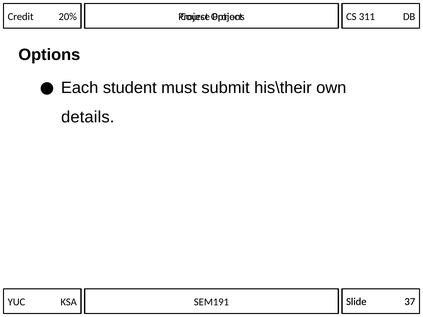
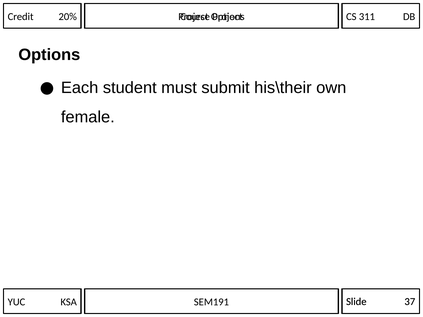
details: details -> female (88, 117)
